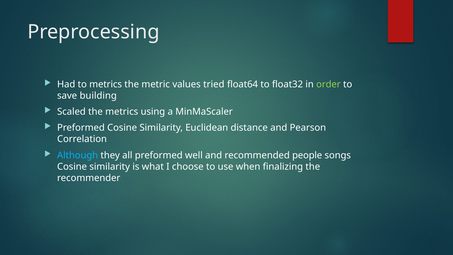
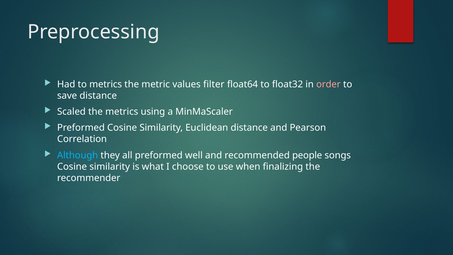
tried: tried -> filter (214, 84)
order colour: light green -> pink (328, 84)
save building: building -> distance (98, 96)
